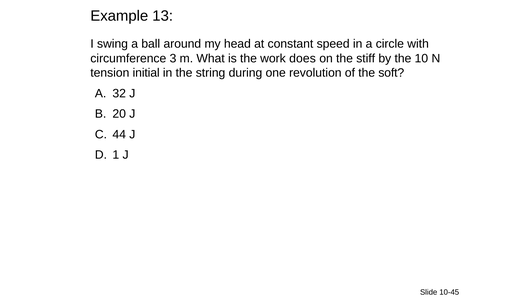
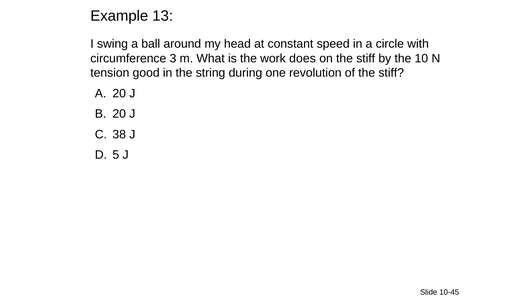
initial: initial -> good (146, 73)
of the soft: soft -> stiff (391, 73)
A 32: 32 -> 20 (119, 93)
44: 44 -> 38 (119, 134)
1: 1 -> 5 (116, 155)
